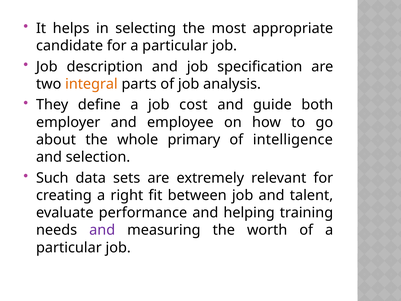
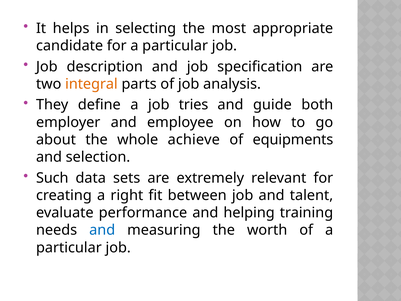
cost: cost -> tries (194, 105)
primary: primary -> achieve (194, 140)
intelligence: intelligence -> equipments (293, 140)
and colour: purple -> blue (102, 230)
